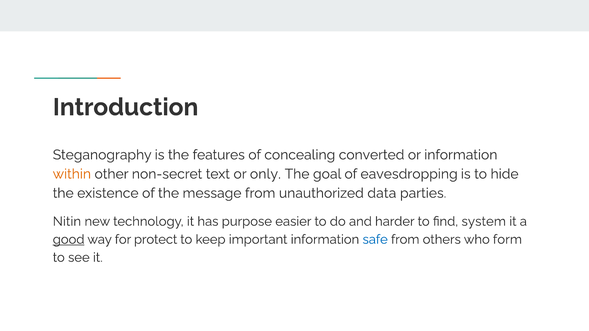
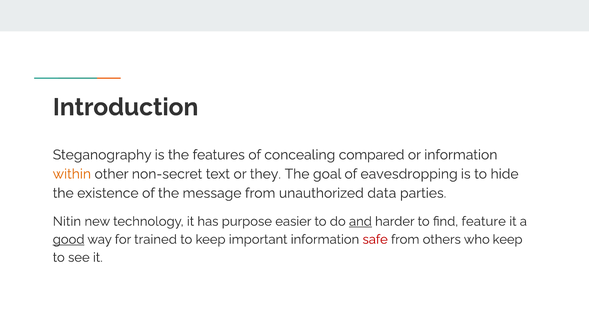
converted: converted -> compared (372, 155)
only: only -> they (265, 174)
and underline: none -> present (360, 222)
system: system -> feature (484, 222)
protect: protect -> trained (156, 240)
safe colour: blue -> red (375, 240)
who form: form -> keep (508, 240)
